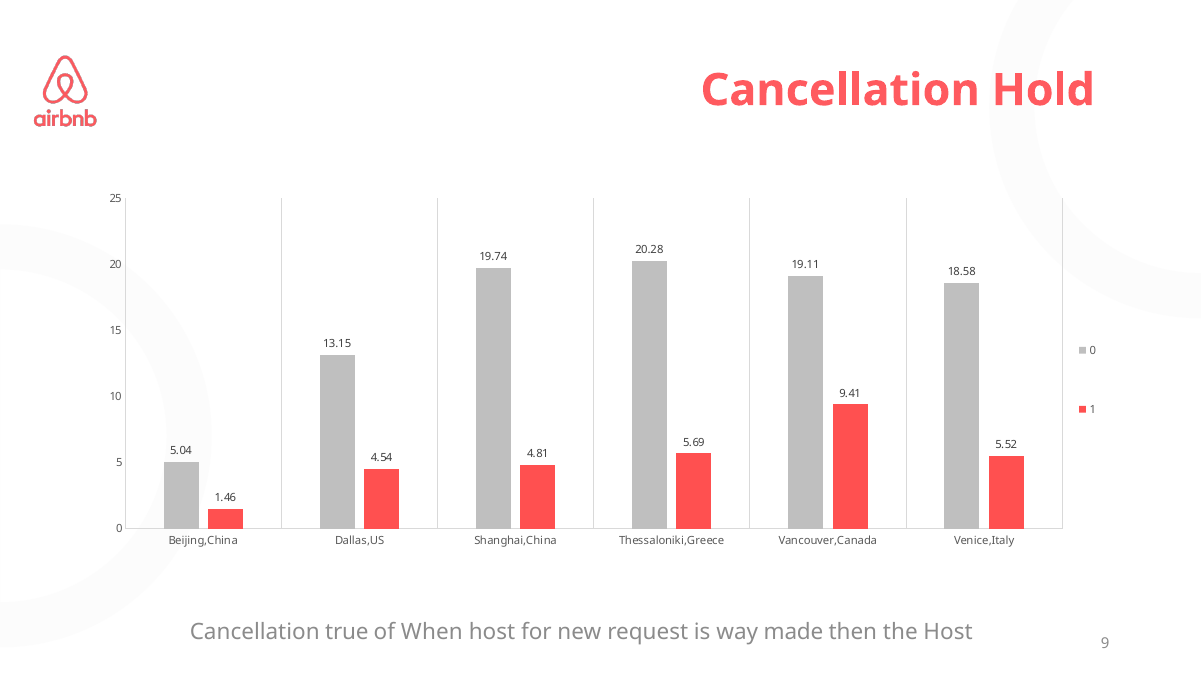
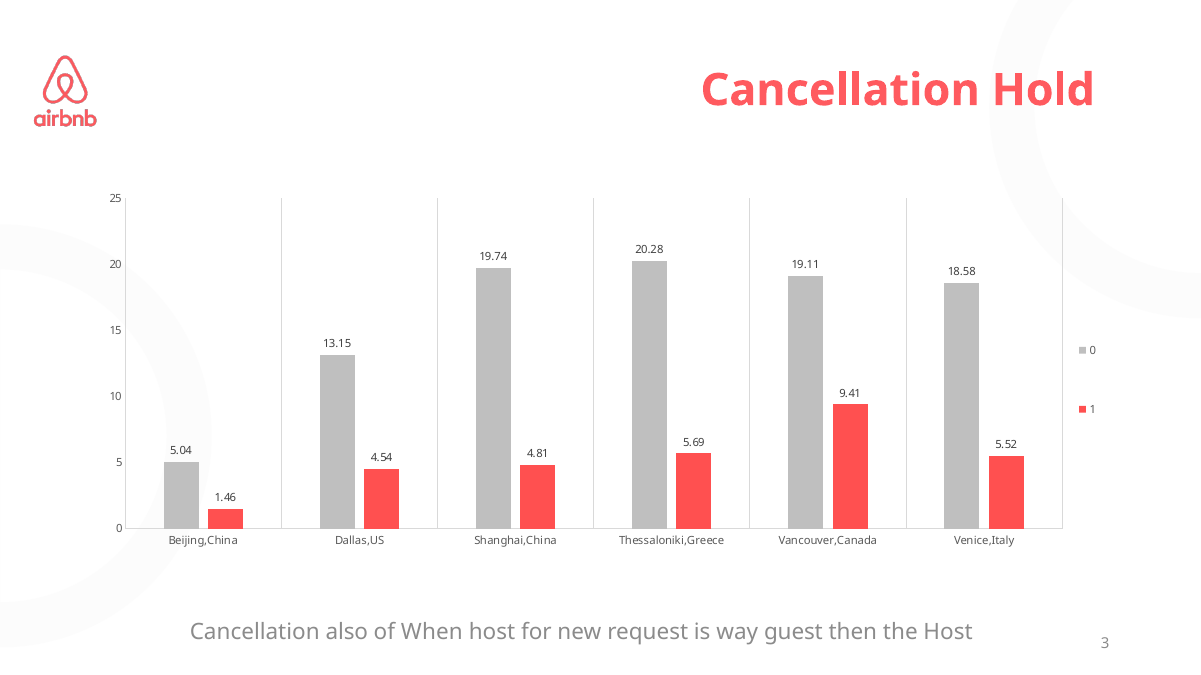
true: true -> also (347, 633)
made: made -> guest (793, 633)
9: 9 -> 3 (1105, 644)
